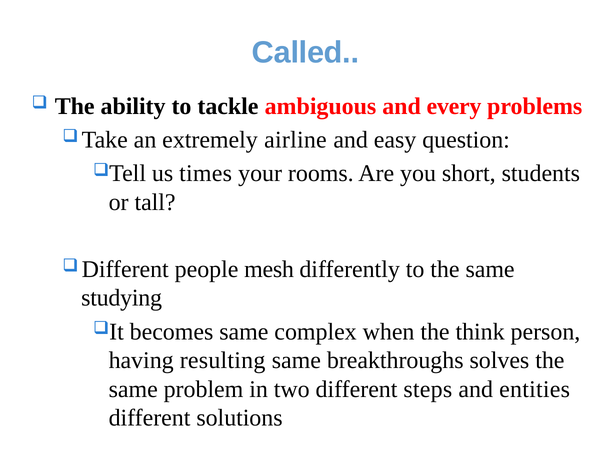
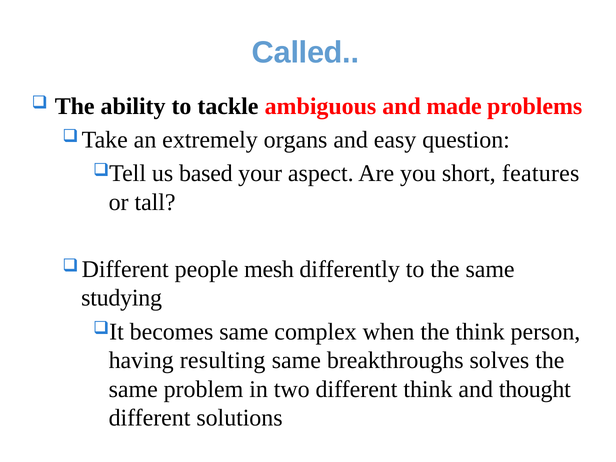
every: every -> made (454, 106)
airline: airline -> organs (296, 140)
times: times -> based (206, 173)
rooms: rooms -> aspect (321, 173)
students: students -> features (541, 173)
different steps: steps -> think (428, 389)
entities: entities -> thought (535, 389)
